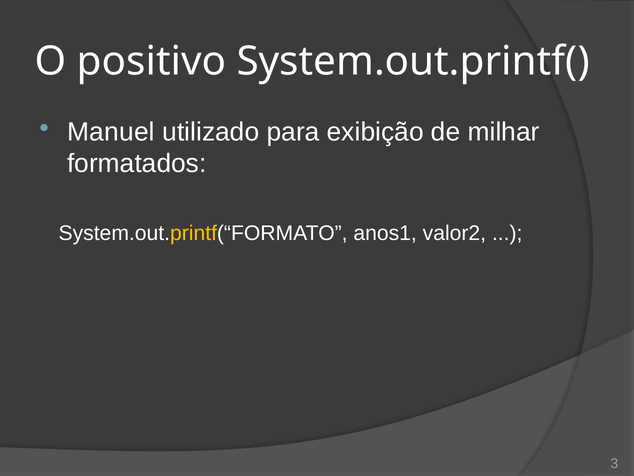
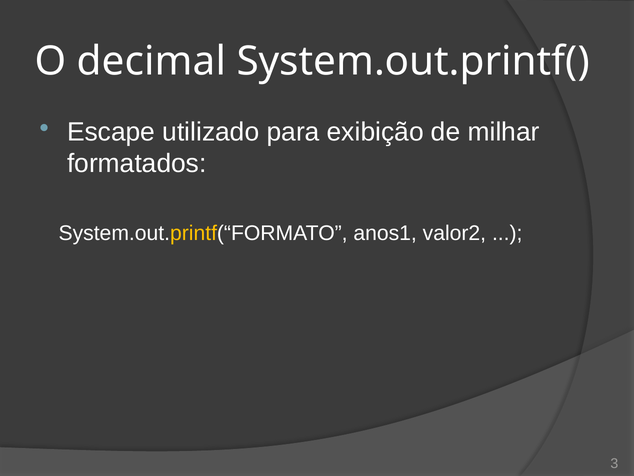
positivo: positivo -> decimal (151, 61)
Manuel: Manuel -> Escape (111, 132)
